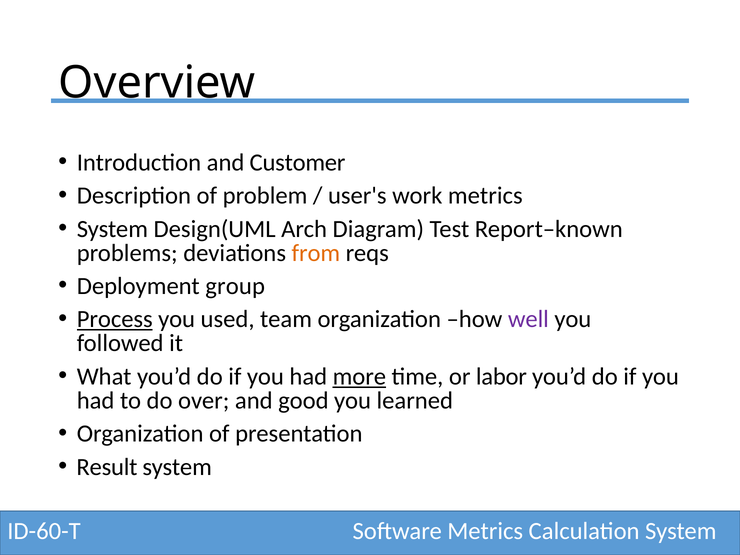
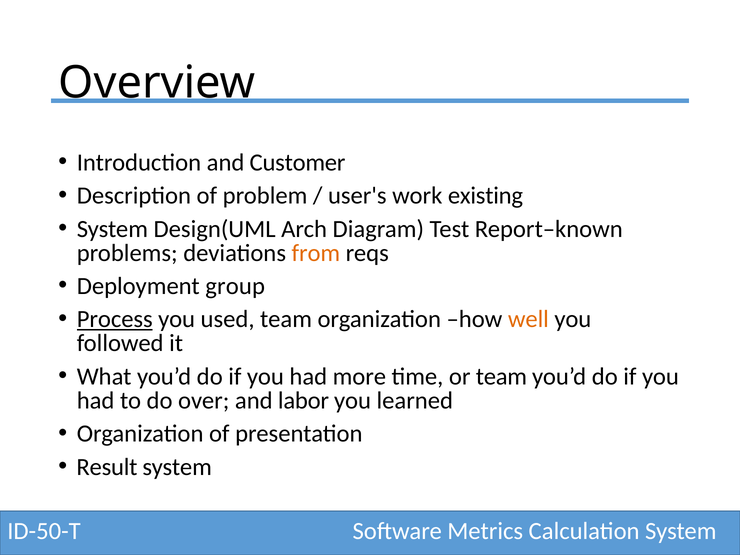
work metrics: metrics -> existing (485, 196)
well colour: purple -> orange (528, 319)
more underline: present -> none (359, 376)
or labor: labor -> team (501, 376)
good: good -> labor (304, 400)
ID-60-T: ID-60-T -> ID-50-T (44, 531)
